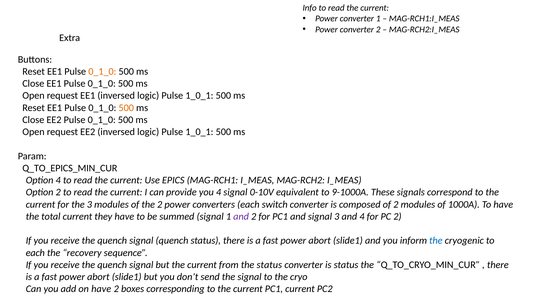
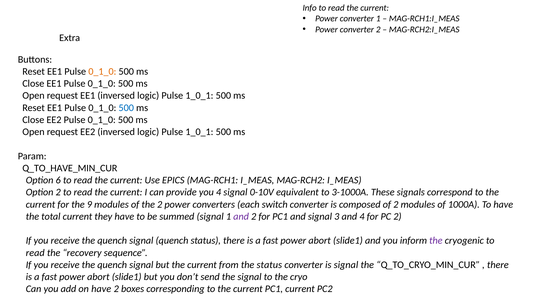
500 colour: orange -> blue (126, 108)
Q_TO_EPICS_MIN_CUR: Q_TO_EPICS_MIN_CUR -> Q_TO_HAVE_MIN_CUR (70, 168)
Option 4: 4 -> 6 (58, 180)
9-1000A: 9-1000A -> 3-1000A (350, 192)
the 3: 3 -> 9 (89, 204)
the colour: blue -> purple (436, 241)
each: each -> read (35, 253)
is status: status -> signal (346, 265)
